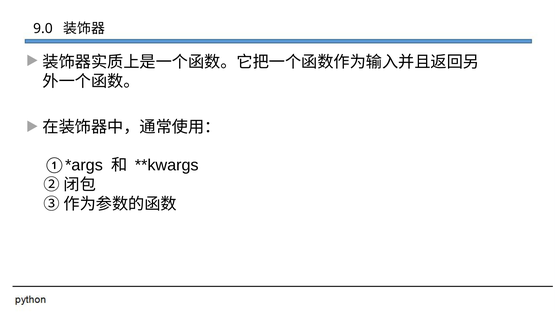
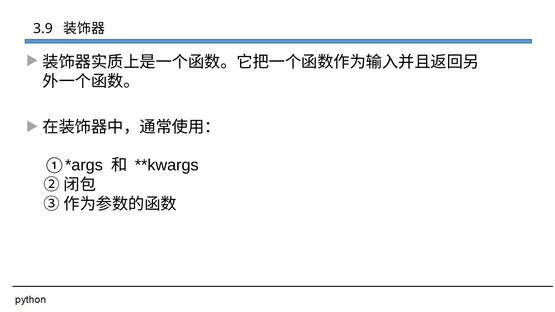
9.0: 9.0 -> 3.9 (43, 29)
